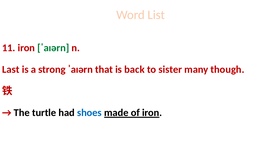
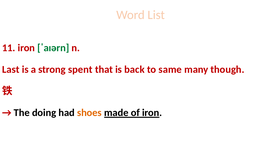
strong ˈaɪərn: ˈaɪərn -> spent (80, 69)
sister: sister -> same (170, 69)
turtle: turtle -> doing (44, 113)
shoes colour: blue -> orange (89, 113)
